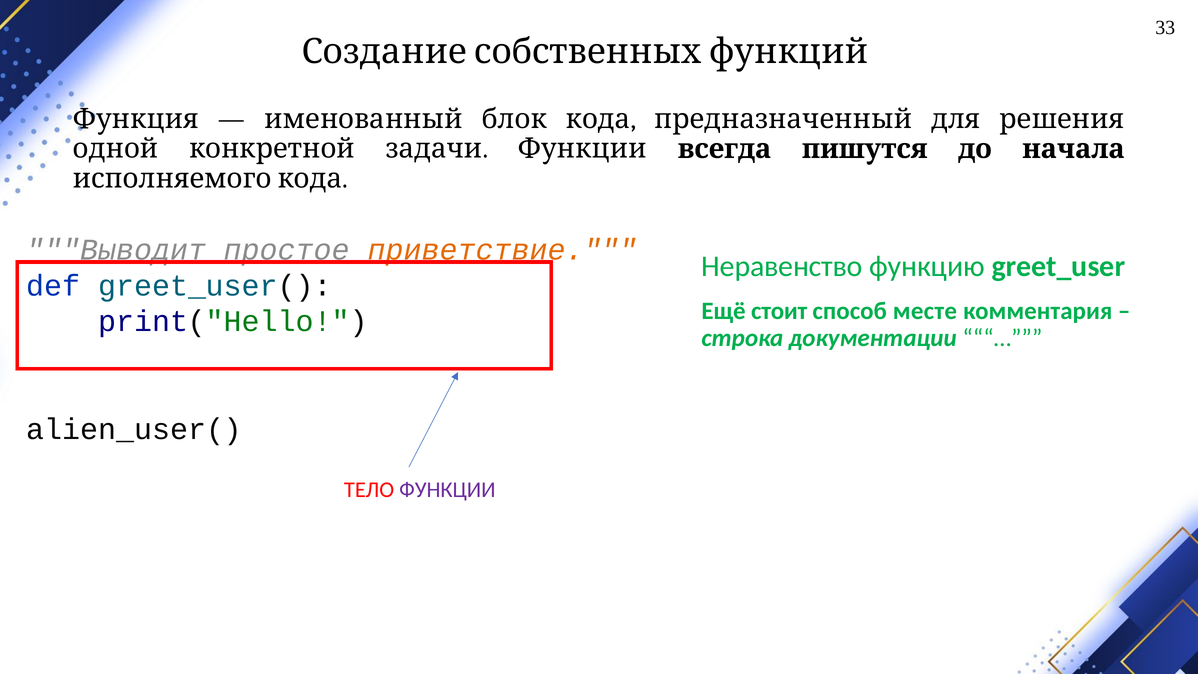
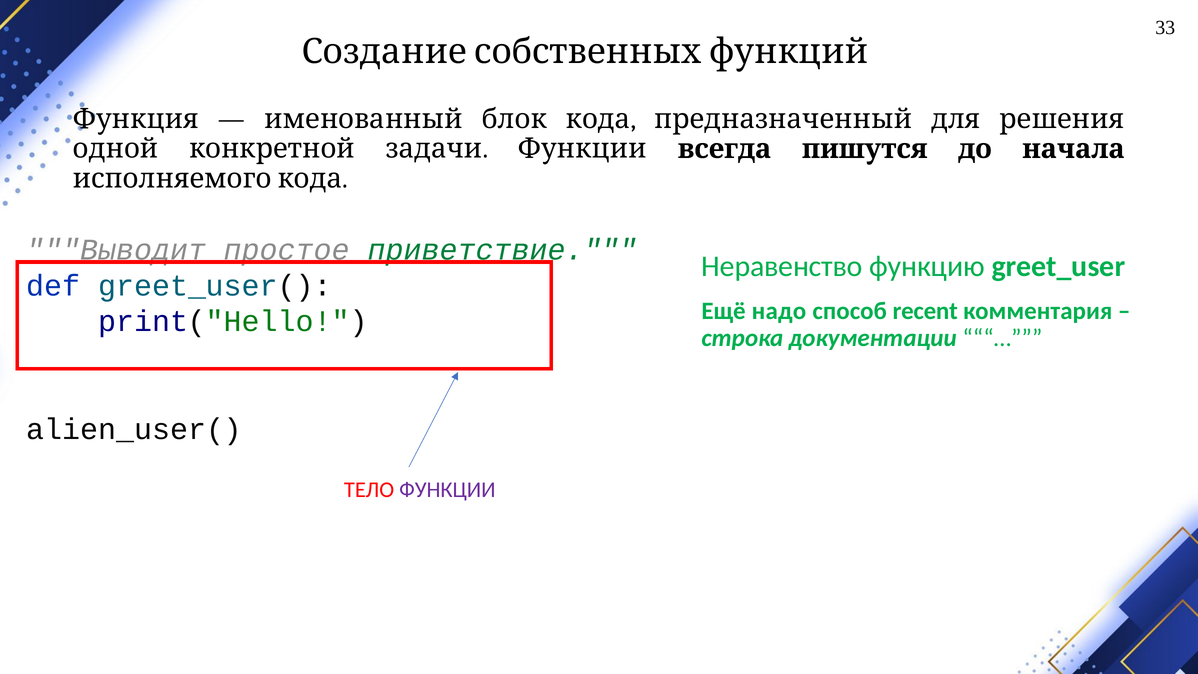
приветствие colour: orange -> green (503, 250)
стоит: стоит -> надо (779, 311)
месте: месте -> recent (925, 311)
